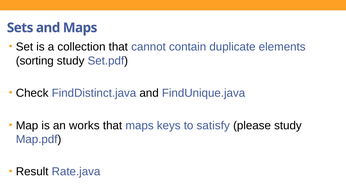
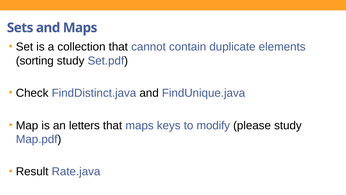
works: works -> letters (84, 125)
satisfy: satisfy -> modify (213, 125)
